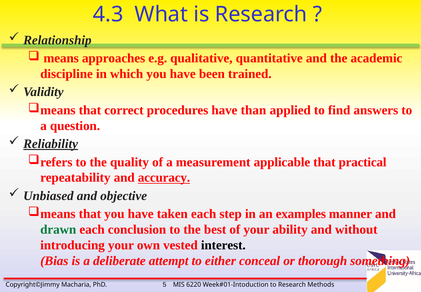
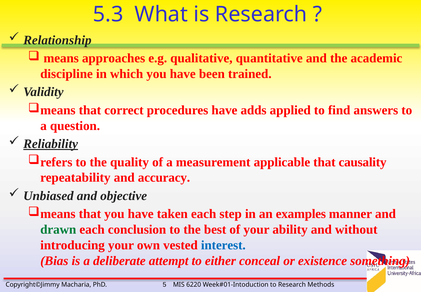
4.3: 4.3 -> 5.3 (108, 14)
than: than -> adds (254, 110)
practical: practical -> causality (363, 162)
accuracy underline: present -> none (164, 177)
interest colour: black -> blue (223, 245)
thorough: thorough -> existence (323, 260)
